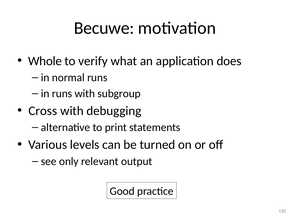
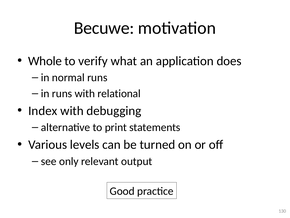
subgroup: subgroup -> relational (119, 93)
Cross: Cross -> Index (43, 110)
